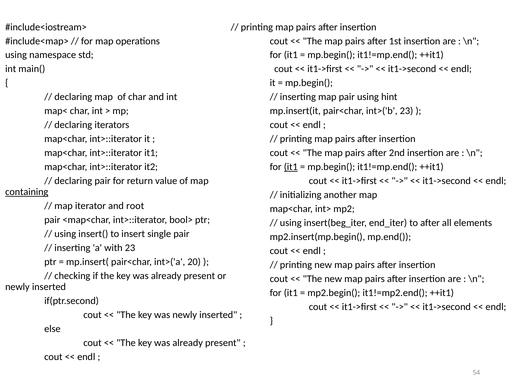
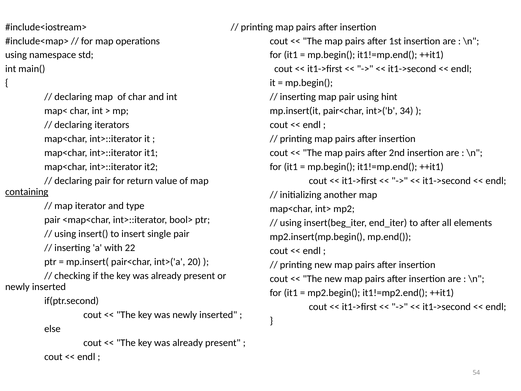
int>('b 23: 23 -> 34 (407, 111)
it1 underline: present -> none (291, 167)
root: root -> type (135, 206)
with 23: 23 -> 22 (130, 248)
